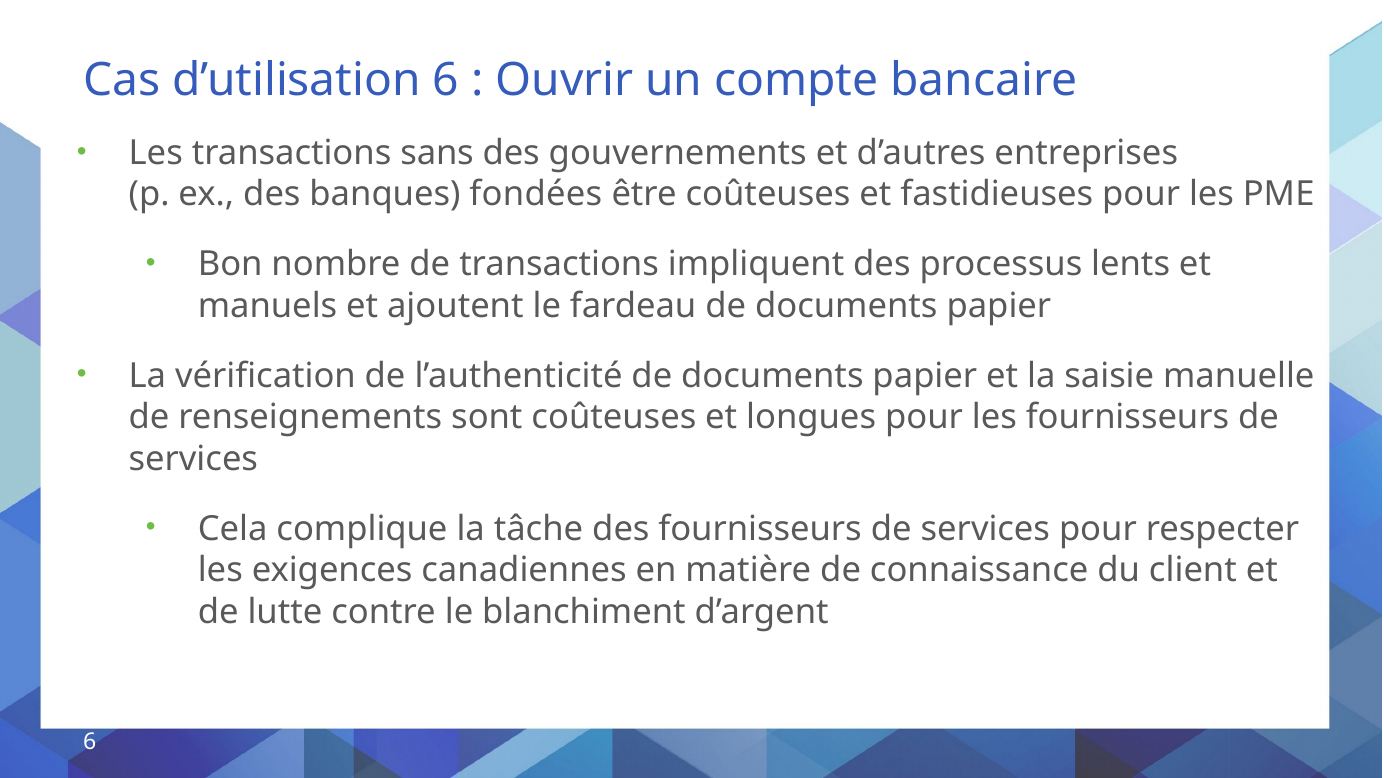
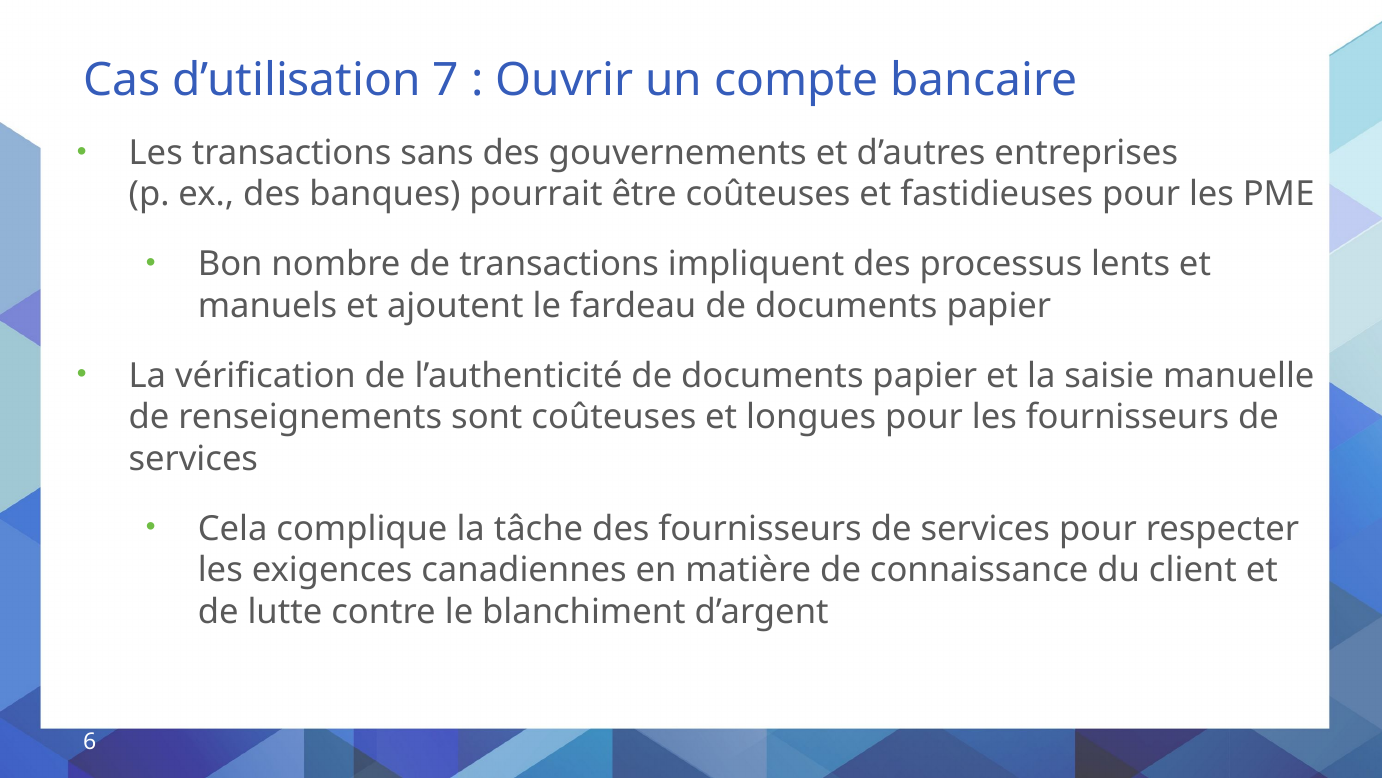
d’utilisation 6: 6 -> 7 (446, 81)
fondées: fondées -> pourrait (536, 195)
